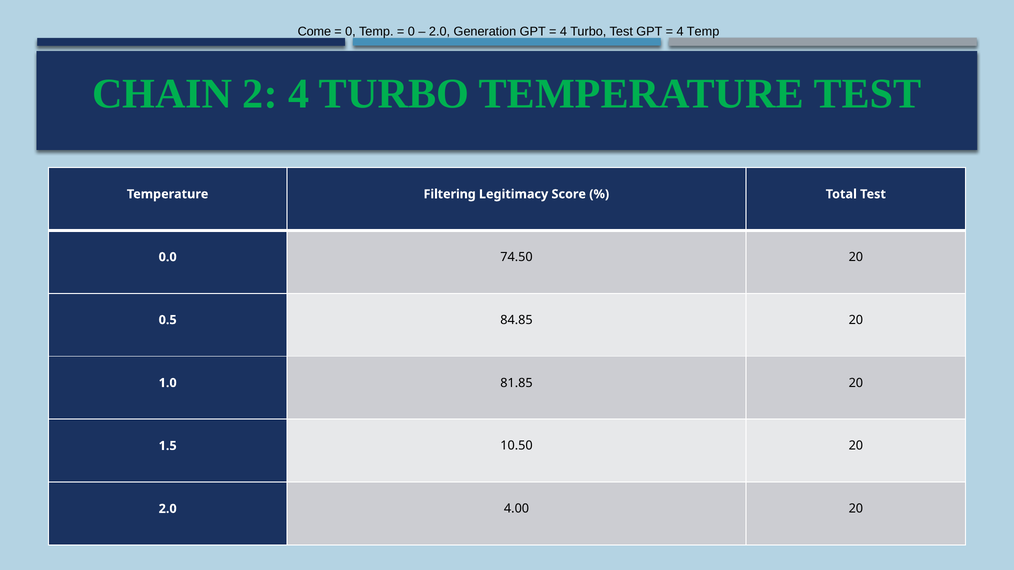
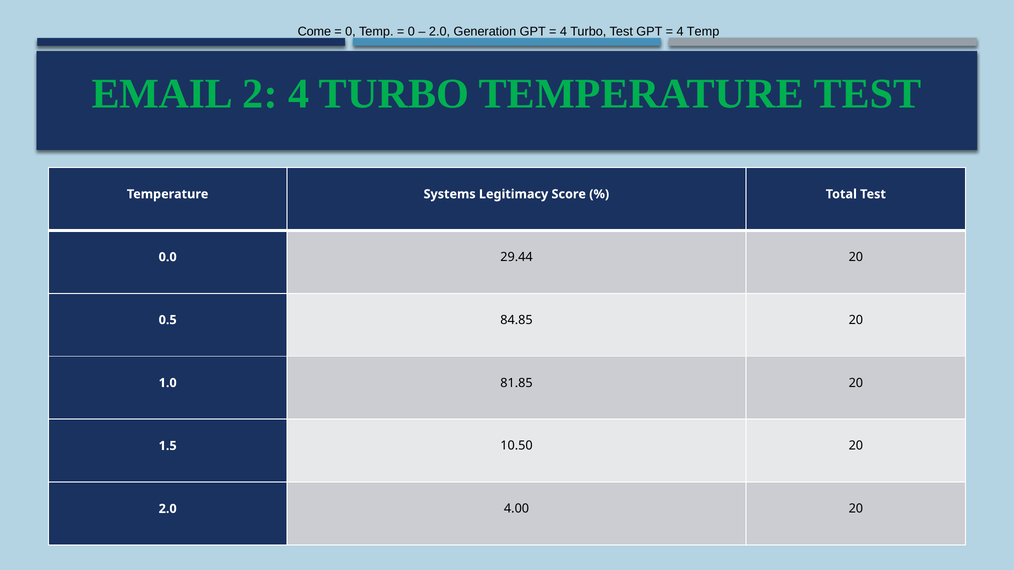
CHAIN: CHAIN -> EMAIL (162, 94)
Filtering: Filtering -> Systems (450, 194)
74.50: 74.50 -> 29.44 (517, 257)
